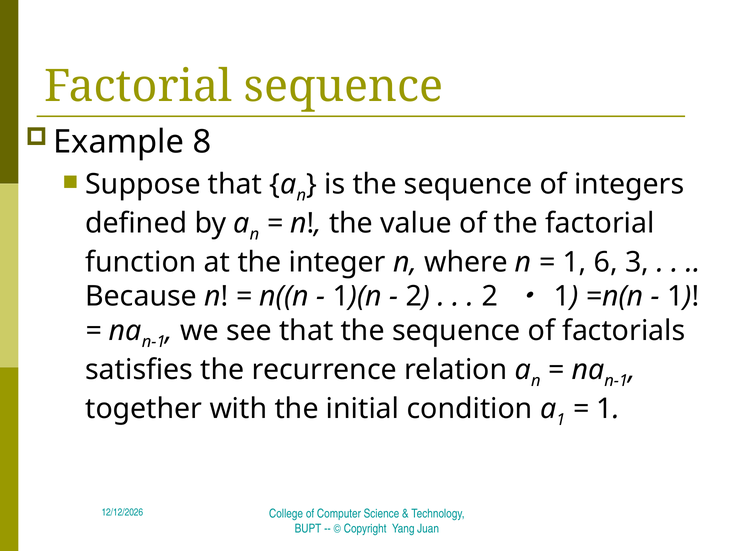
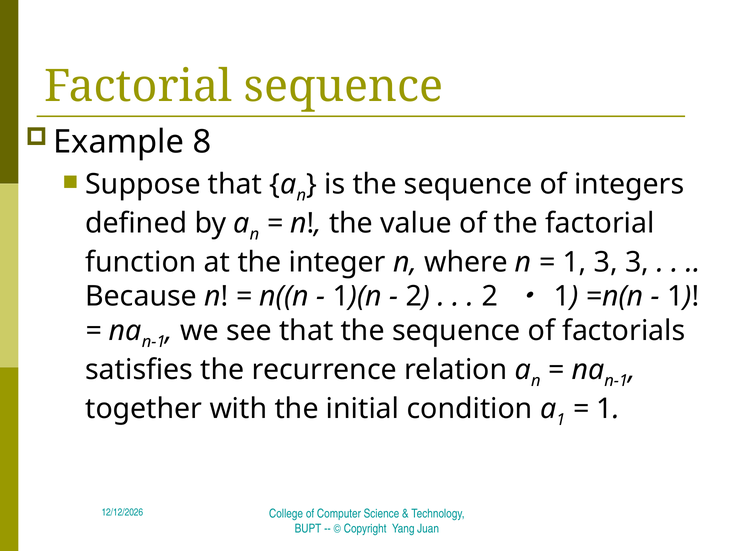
1 6: 6 -> 3 (606, 262)
